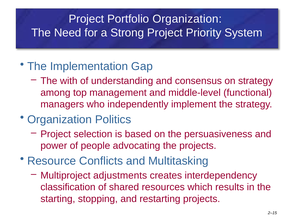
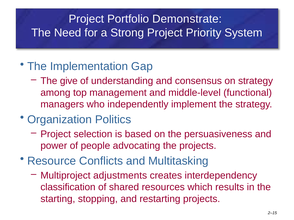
Portfolio Organization: Organization -> Demonstrate (187, 19)
with: with -> give (69, 81)
